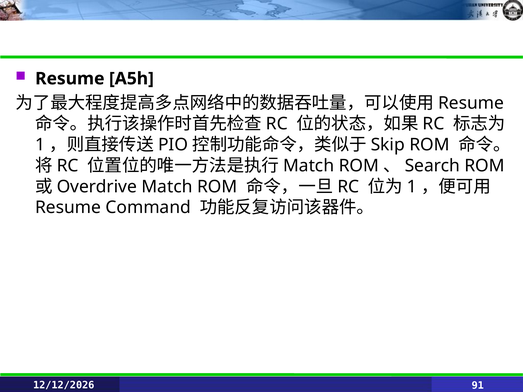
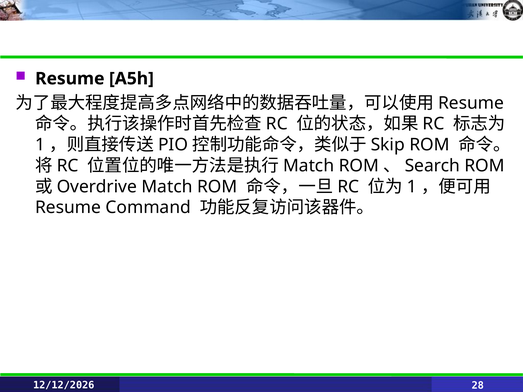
91: 91 -> 28 (478, 386)
